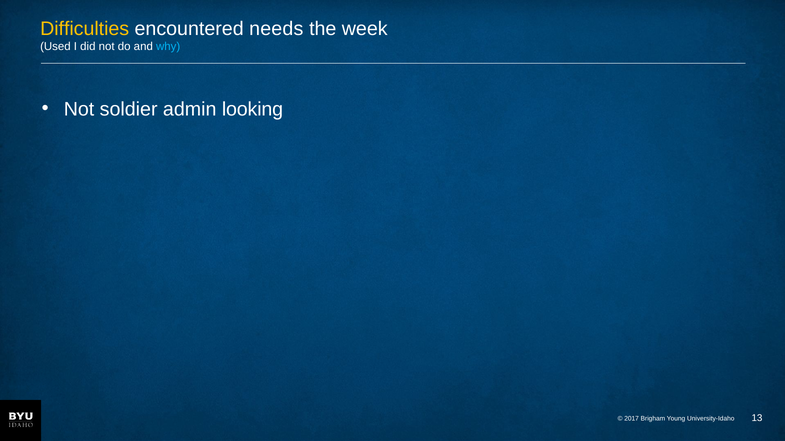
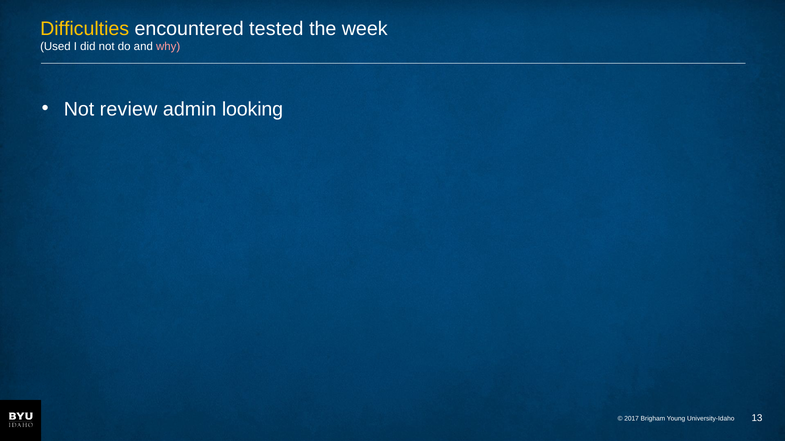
needs: needs -> tested (276, 29)
why colour: light blue -> pink (168, 47)
soldier: soldier -> review (129, 109)
